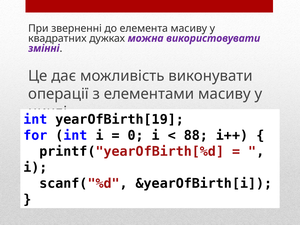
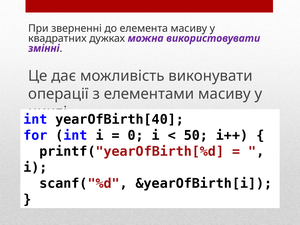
yearOfBirth[19: yearOfBirth[19 -> yearOfBirth[40 (120, 120)
88: 88 -> 50 (196, 136)
